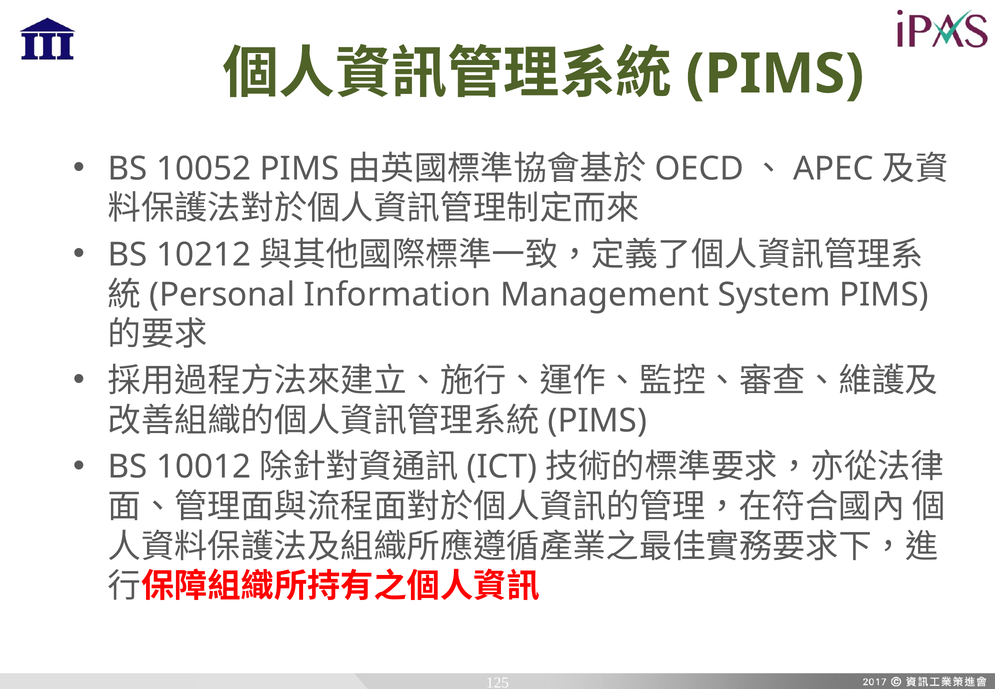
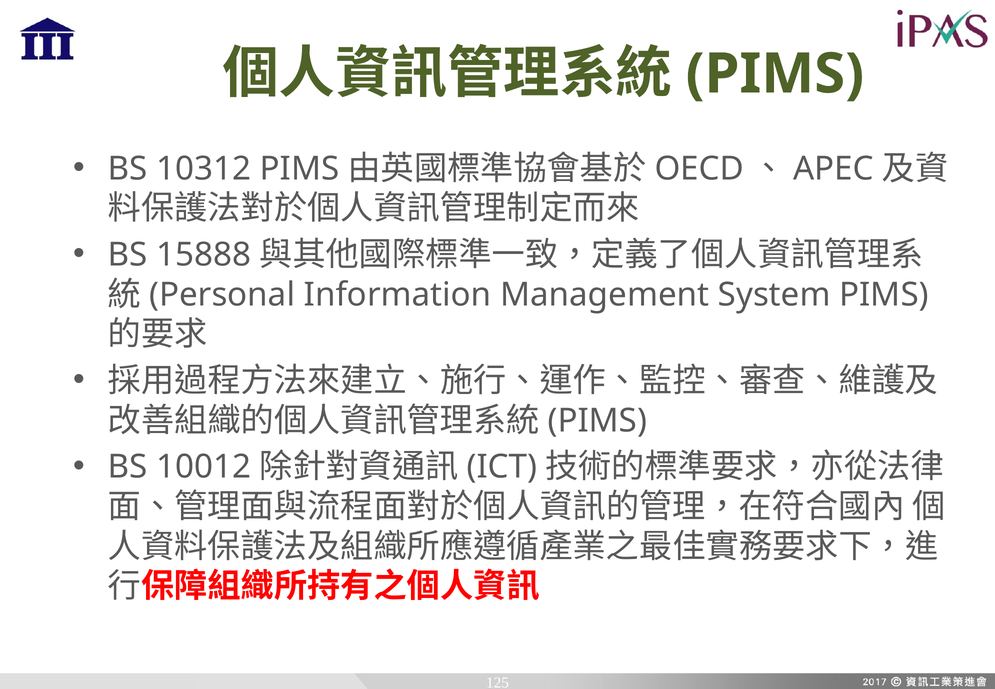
10052: 10052 -> 10312 (204, 169)
10212: 10212 -> 15888 (204, 255)
